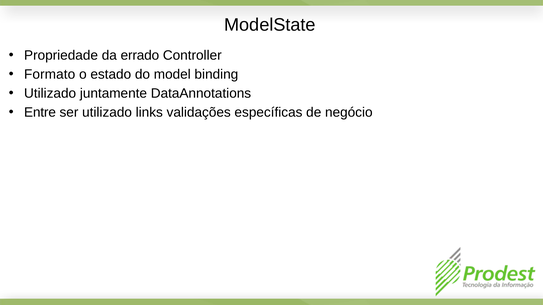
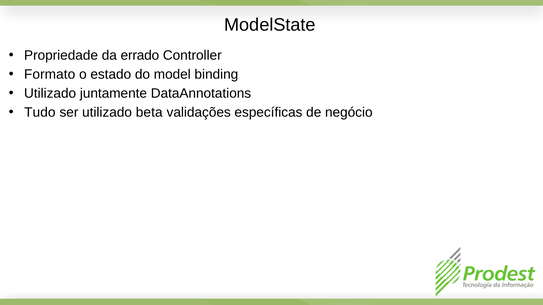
Entre: Entre -> Tudo (40, 112)
links: links -> beta (149, 112)
